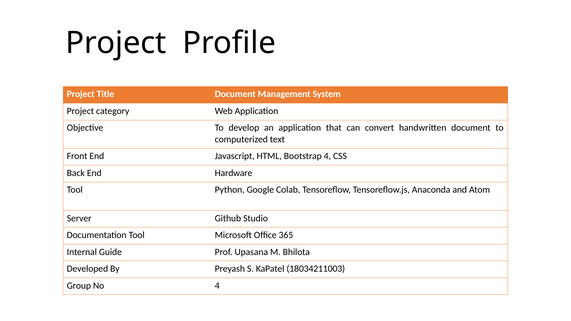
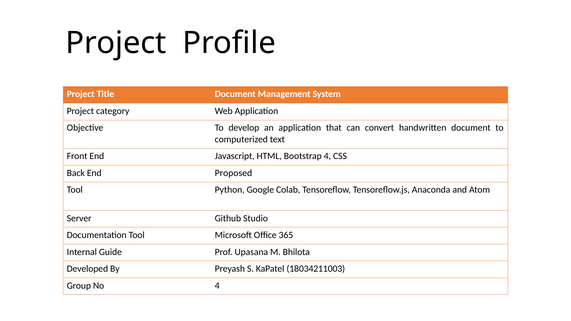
Hardware: Hardware -> Proposed (233, 173)
